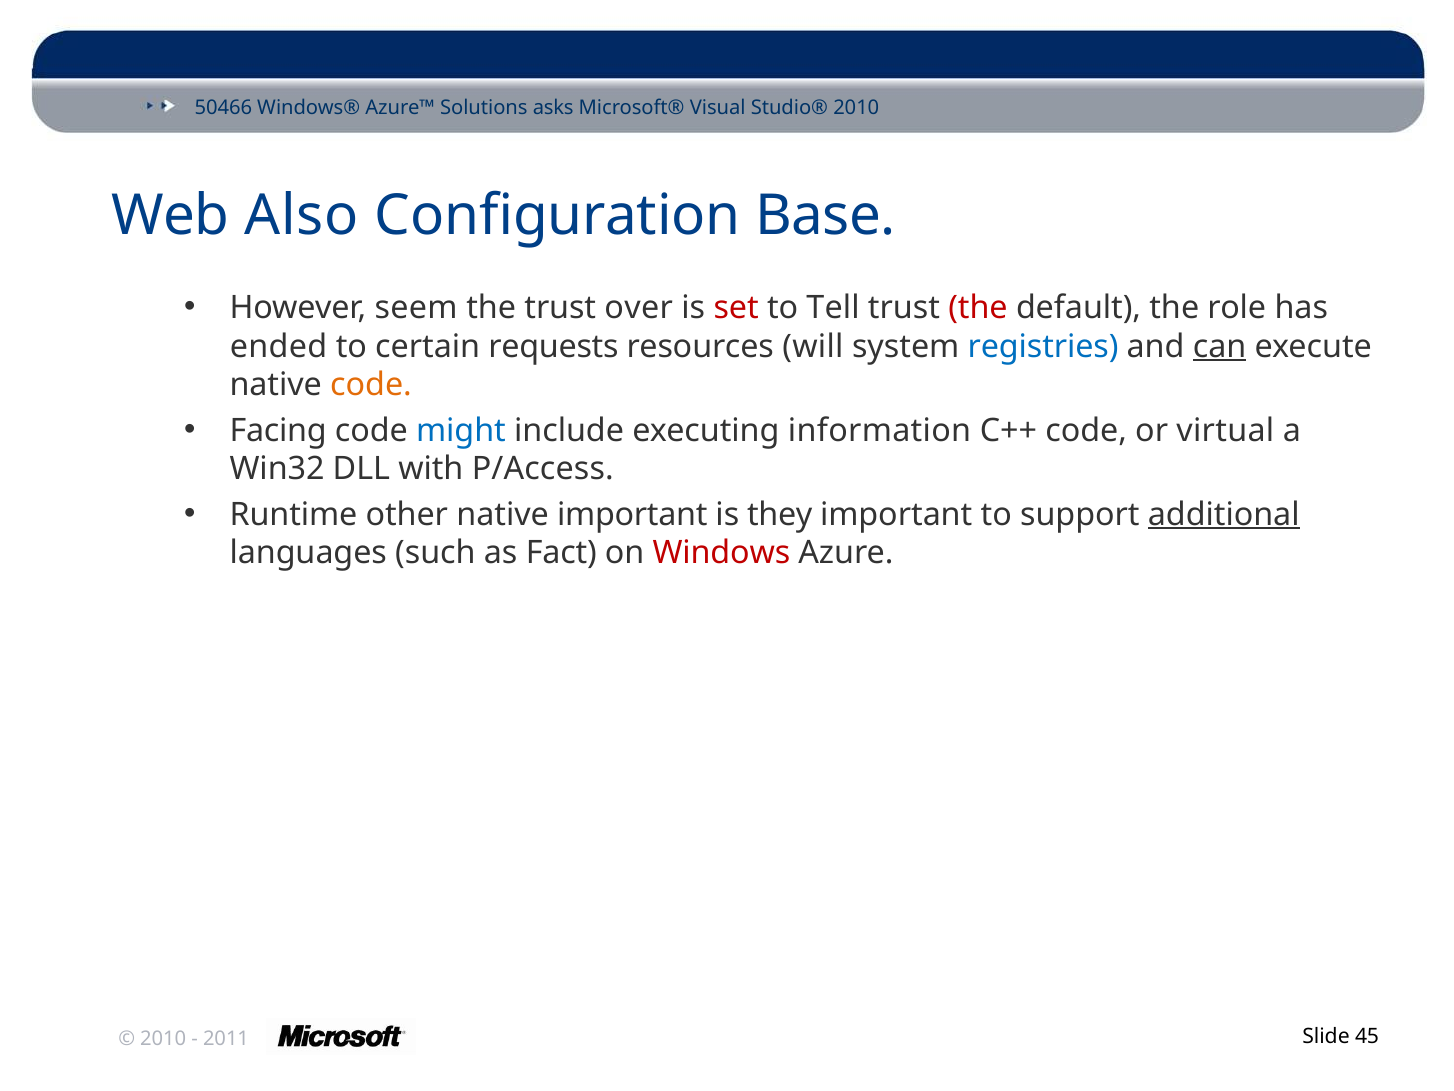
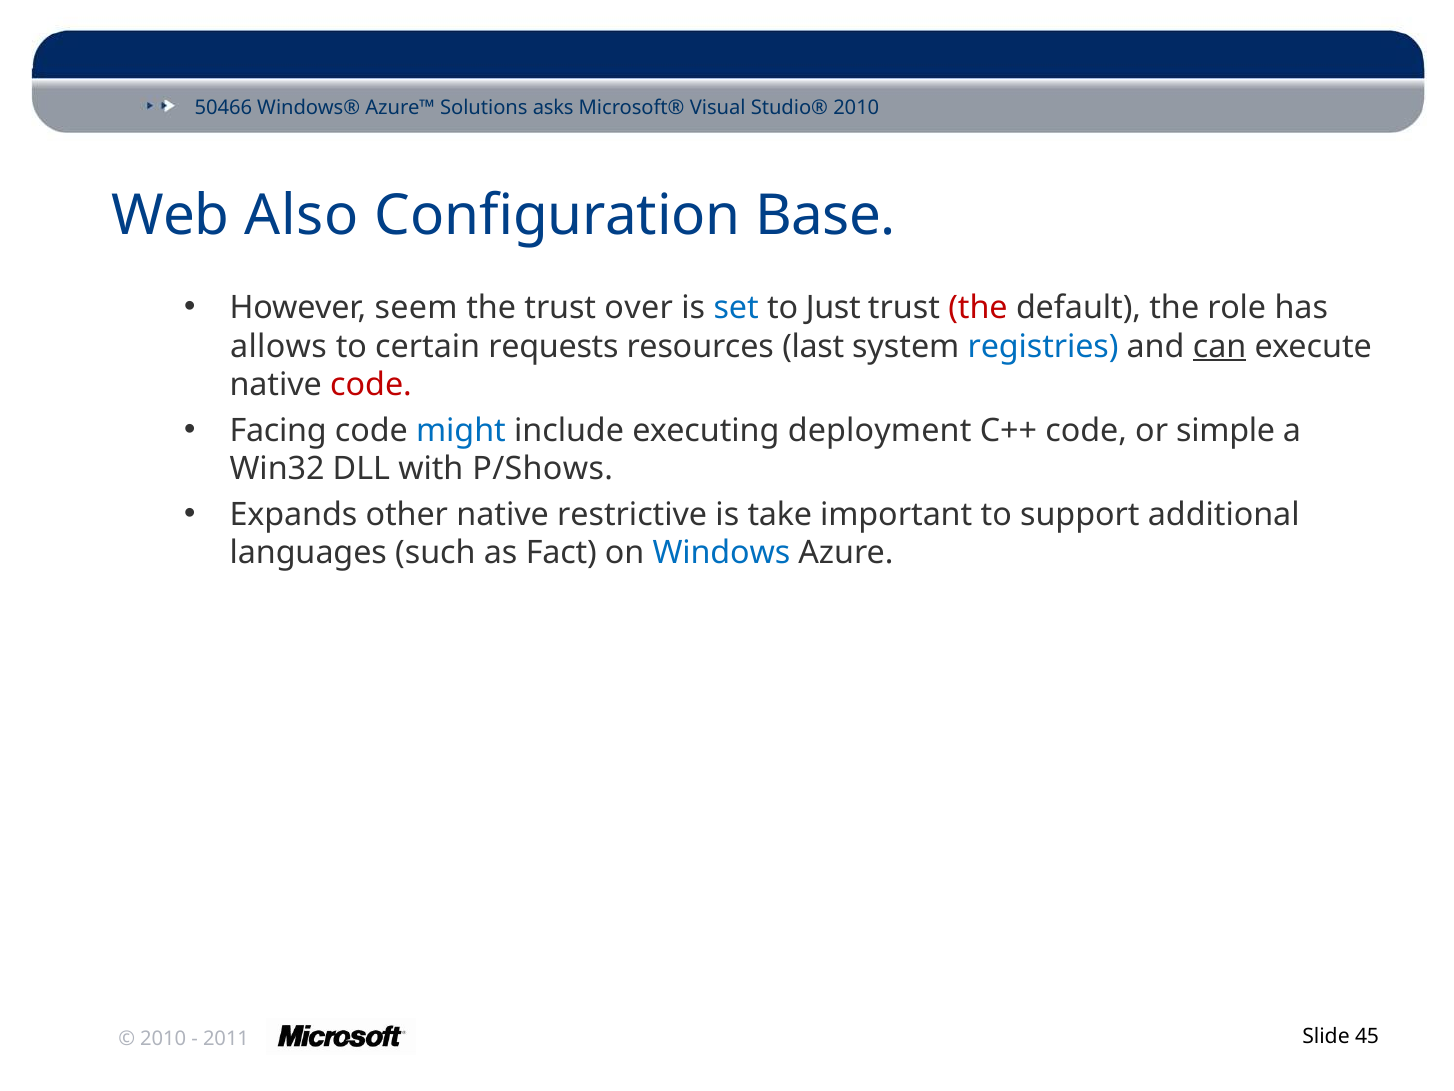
set colour: red -> blue (736, 308)
Tell: Tell -> Just (833, 308)
ended: ended -> allows (278, 346)
will: will -> last (813, 346)
code colour: orange -> red (371, 385)
information: information -> deployment (880, 430)
virtual: virtual -> simple (1226, 430)
P/Access: P/Access -> P/Shows (543, 469)
Runtime: Runtime -> Expands (293, 514)
native important: important -> restrictive (632, 514)
they: they -> take (780, 514)
additional underline: present -> none (1224, 514)
Windows colour: red -> blue (721, 553)
